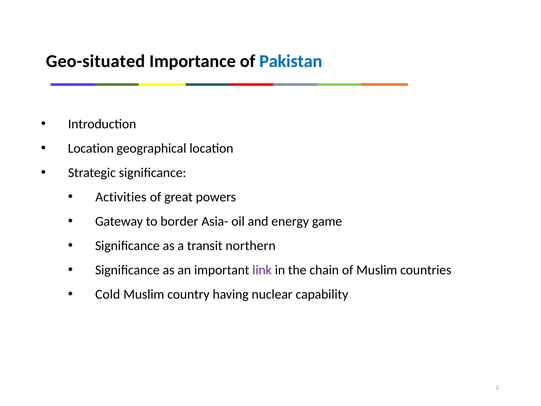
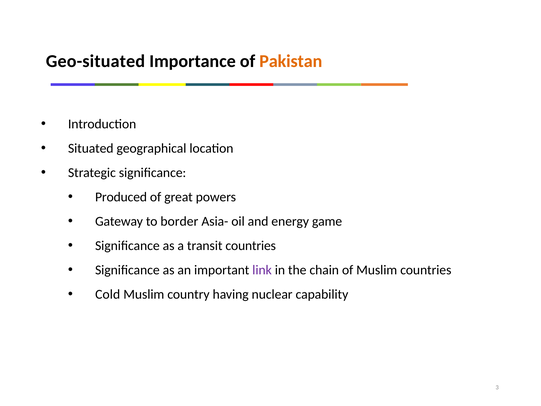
Pakistan colour: blue -> orange (291, 61)
Location: Location -> Situated (91, 148)
Activities: Activities -> Produced (121, 197)
transit northern: northern -> countries (251, 246)
